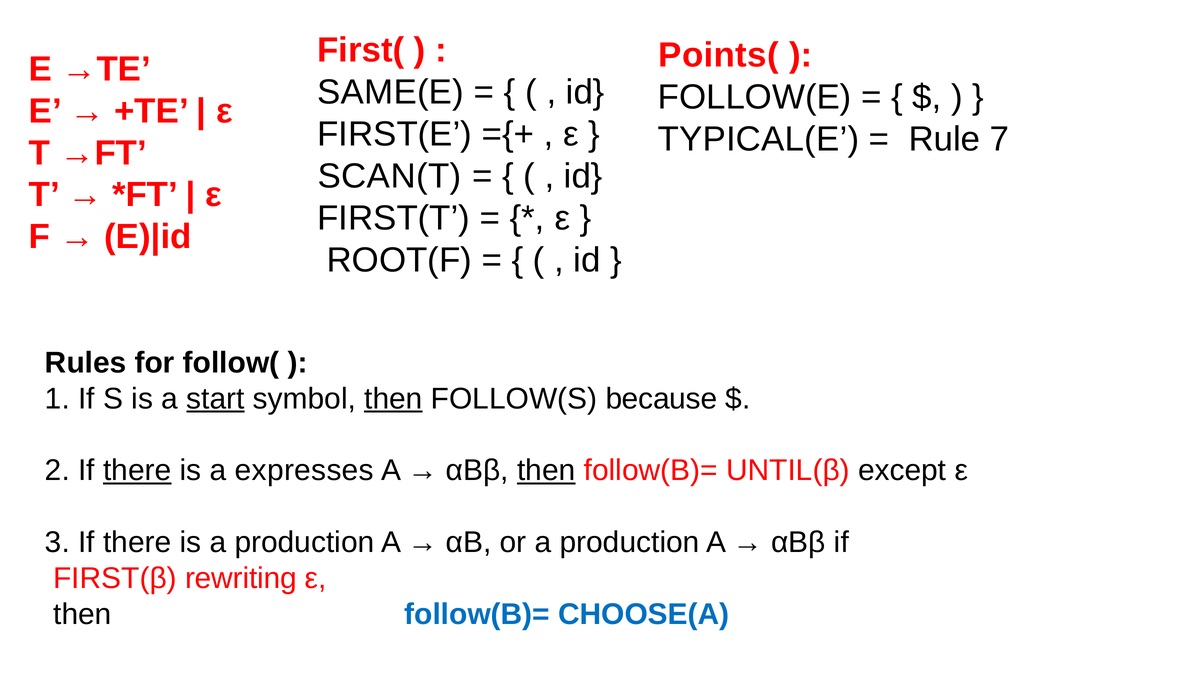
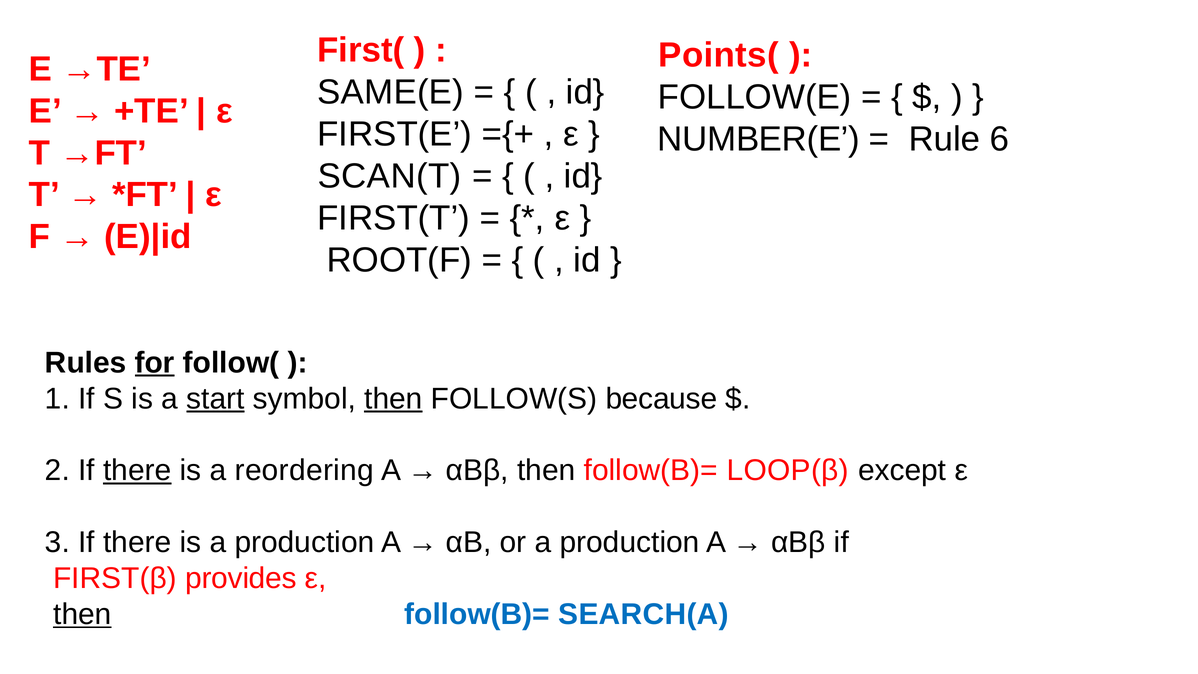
TYPICAL(E: TYPICAL(E -> NUMBER(E (759, 139)
7: 7 -> 6 (1000, 139)
for underline: none -> present (155, 363)
expresses: expresses -> reordering (304, 470)
then underline: present -> none (546, 470)
UNTIL(β: UNTIL(β -> LOOP(β (788, 470)
rewriting: rewriting -> provides (241, 578)
then underline: none -> present (82, 614)
CHOOSE(A: CHOOSE(A -> SEARCH(A (644, 614)
